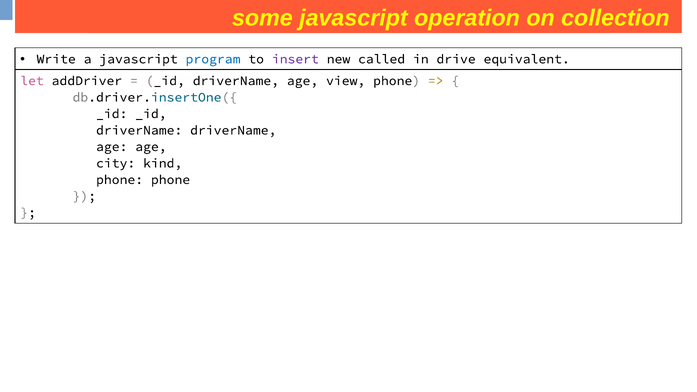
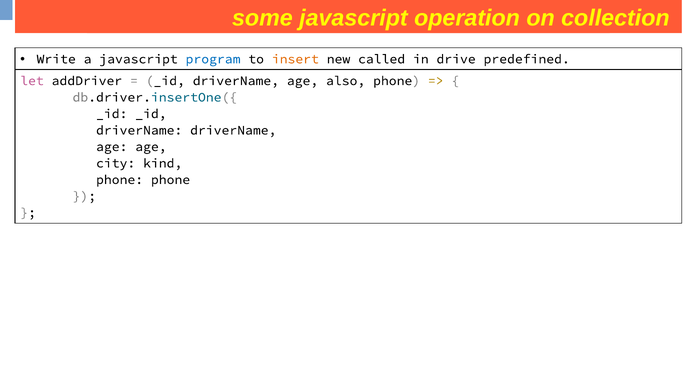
insert colour: purple -> orange (295, 59)
equivalent: equivalent -> predefined (527, 59)
view: view -> also (346, 81)
